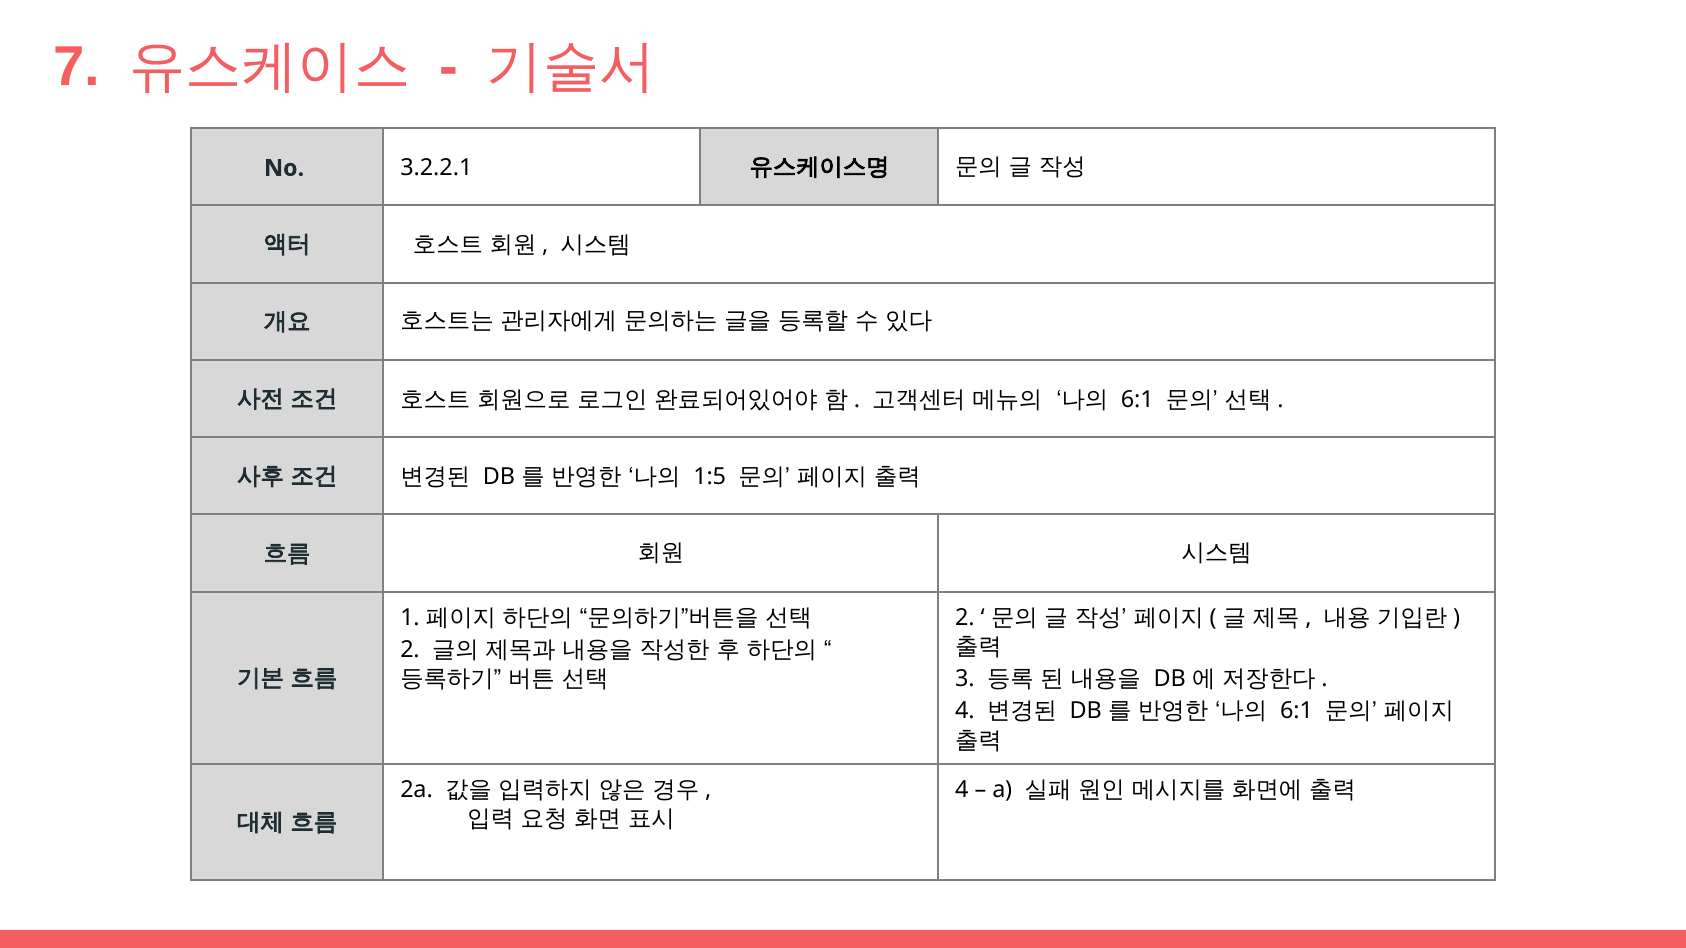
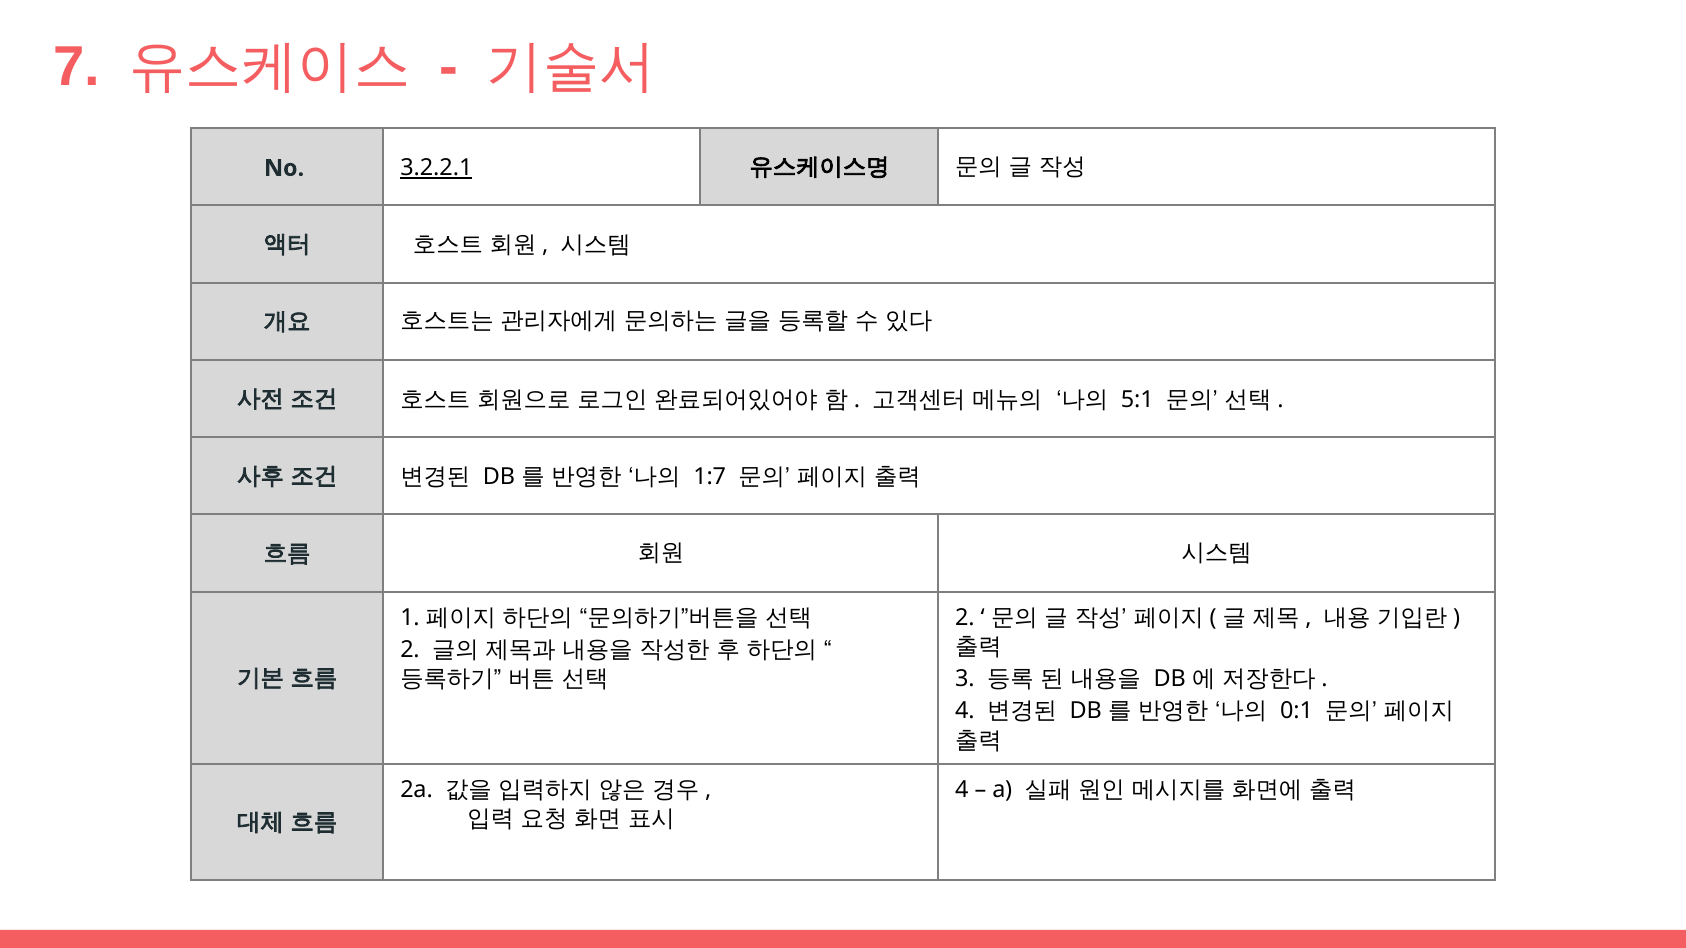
3.2.2.1 underline: none -> present (436, 168)
6:1: 6:1 -> 5:1 (1137, 400)
1:5: 1:5 -> 1:7 (710, 477)
6:1: 6:1 -> 0:1 (1296, 711)
